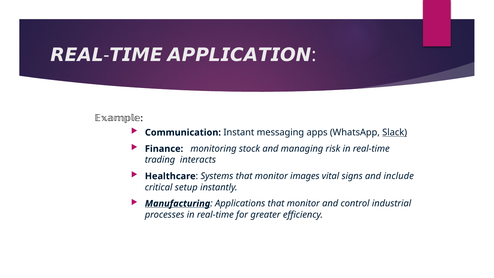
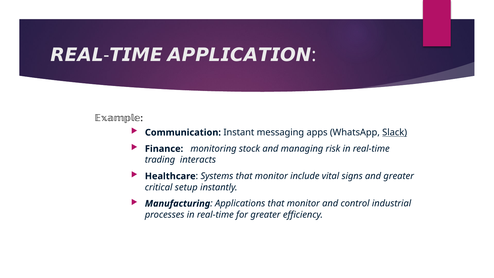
images: images -> include (305, 176)
and include: include -> greater (399, 176)
Manufacturing underline: present -> none (178, 203)
